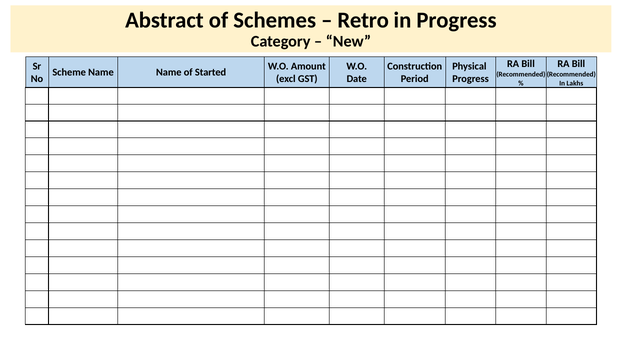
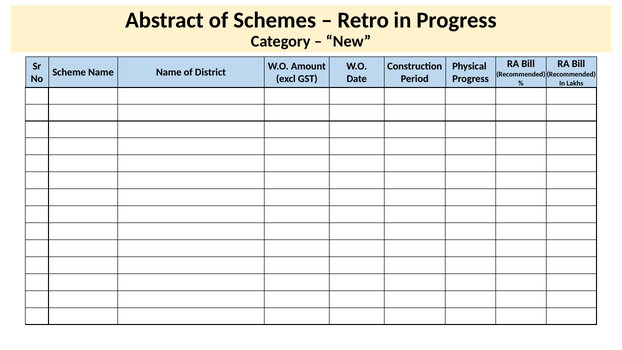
Started: Started -> District (210, 72)
